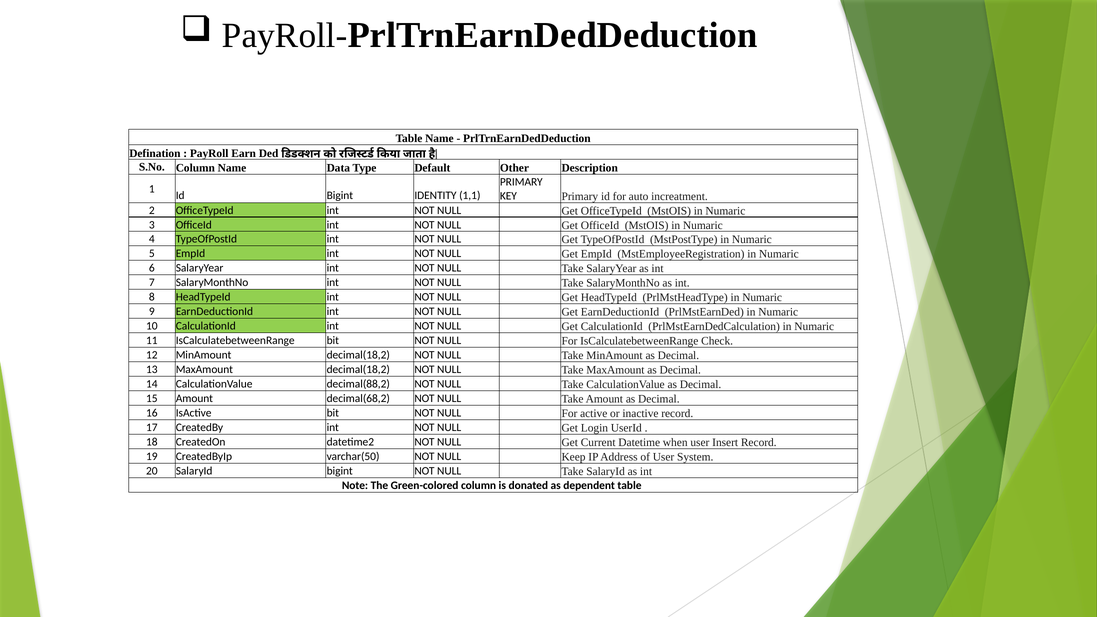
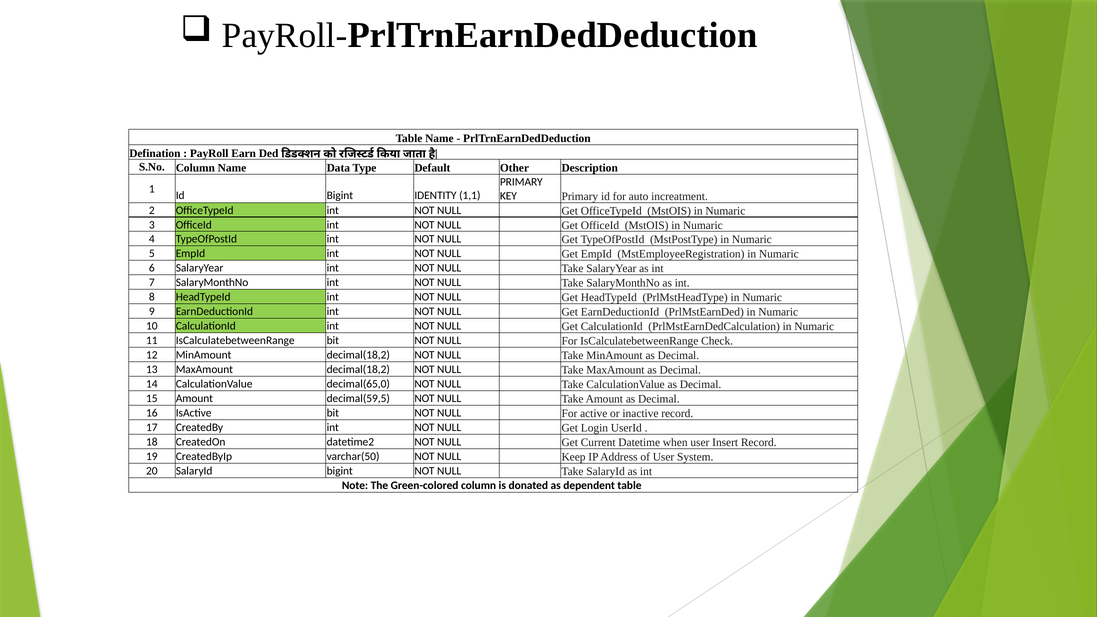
decimal(88,2: decimal(88,2 -> decimal(65,0 (358, 384)
decimal(68,2: decimal(68,2 -> decimal(59,5 (358, 398)
